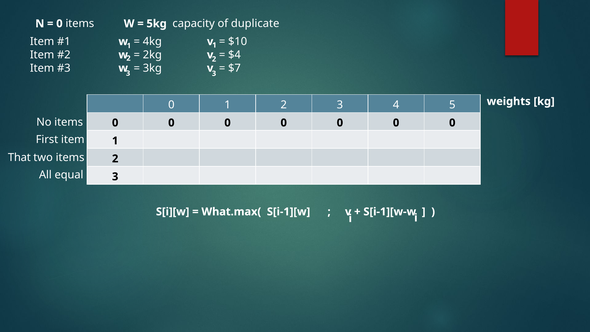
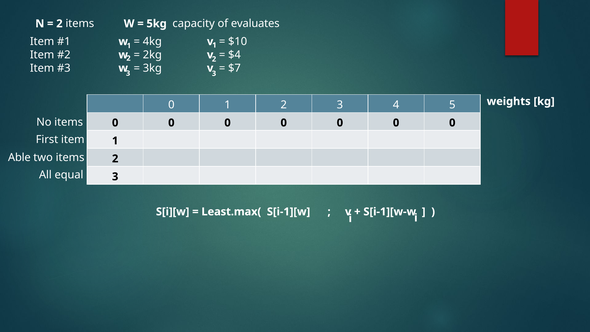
0: 0 -> 2 (59, 24)
duplicate: duplicate -> evaluates (255, 24)
That: That -> Able (19, 157)
What.max(: What.max( -> Least.max( (231, 212)
